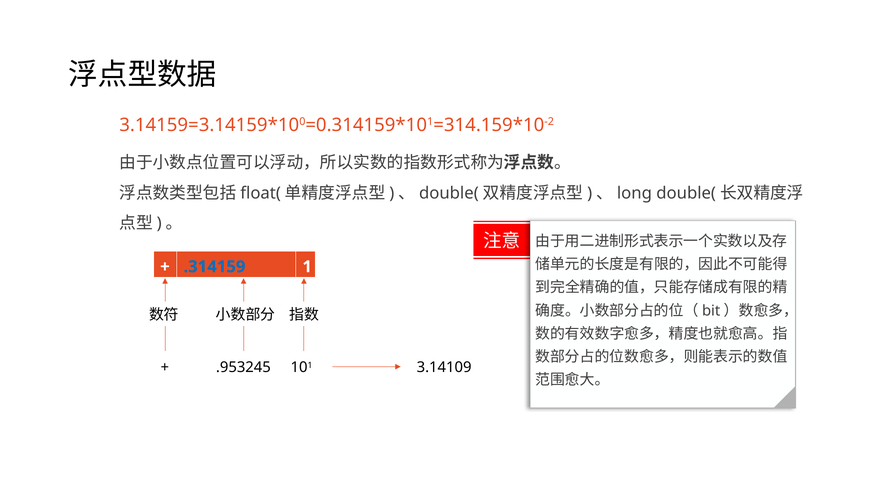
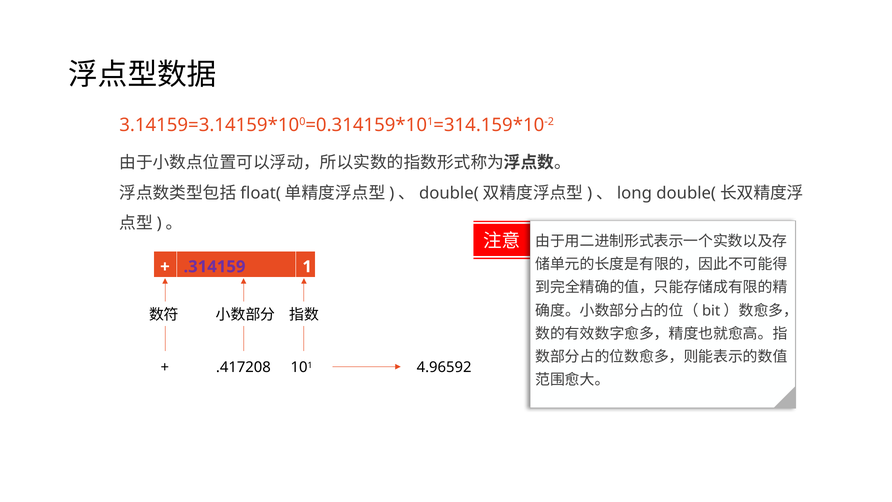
.314159 colour: blue -> purple (214, 267)
.953245: .953245 -> .417208 (243, 367)
3.14109: 3.14109 -> 4.96592 (444, 367)
